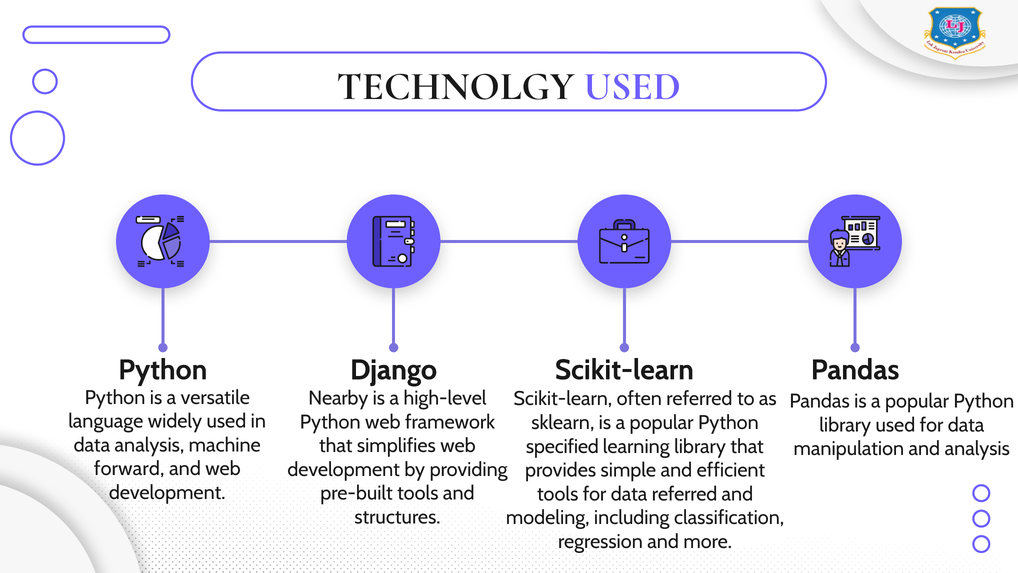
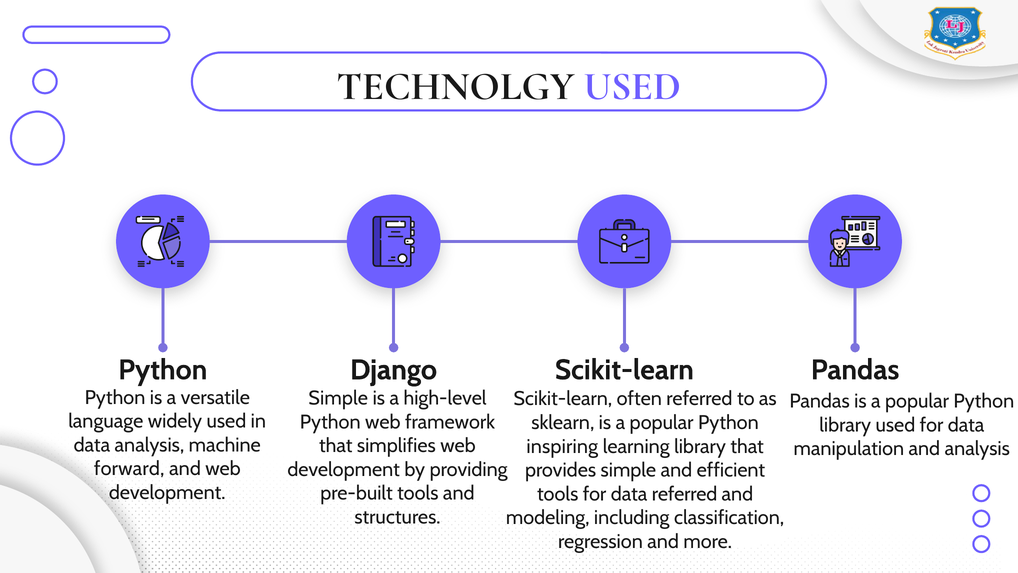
Nearby: Nearby -> Simple (338, 398)
specified: specified -> inspiring (562, 446)
